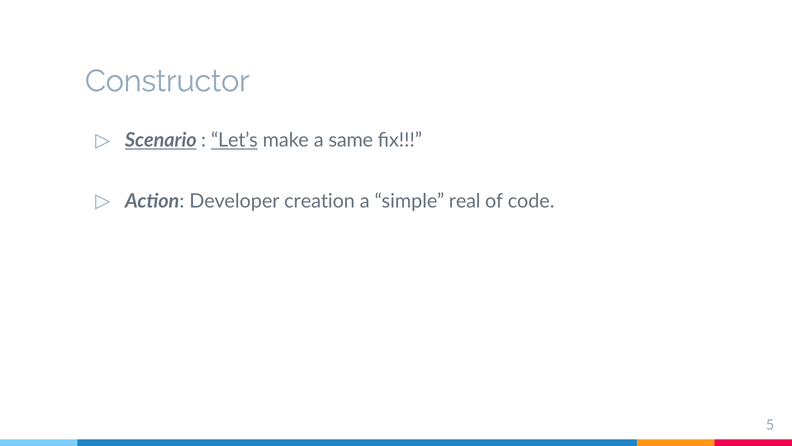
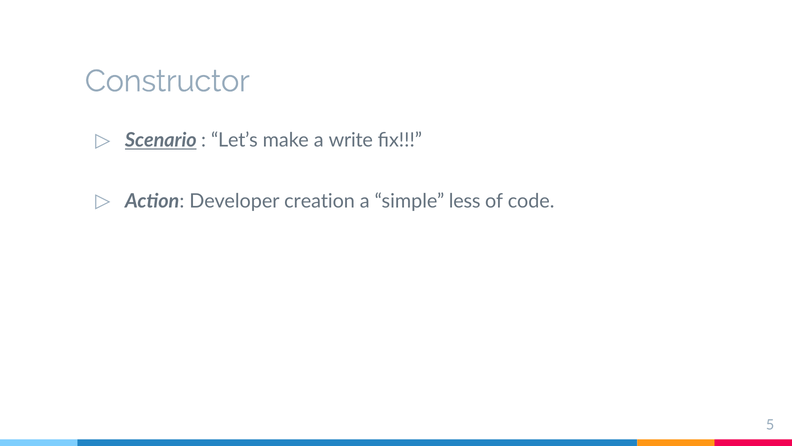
Let’s underline: present -> none (234, 140)
same: same -> write (351, 140)
real: real -> less (465, 201)
